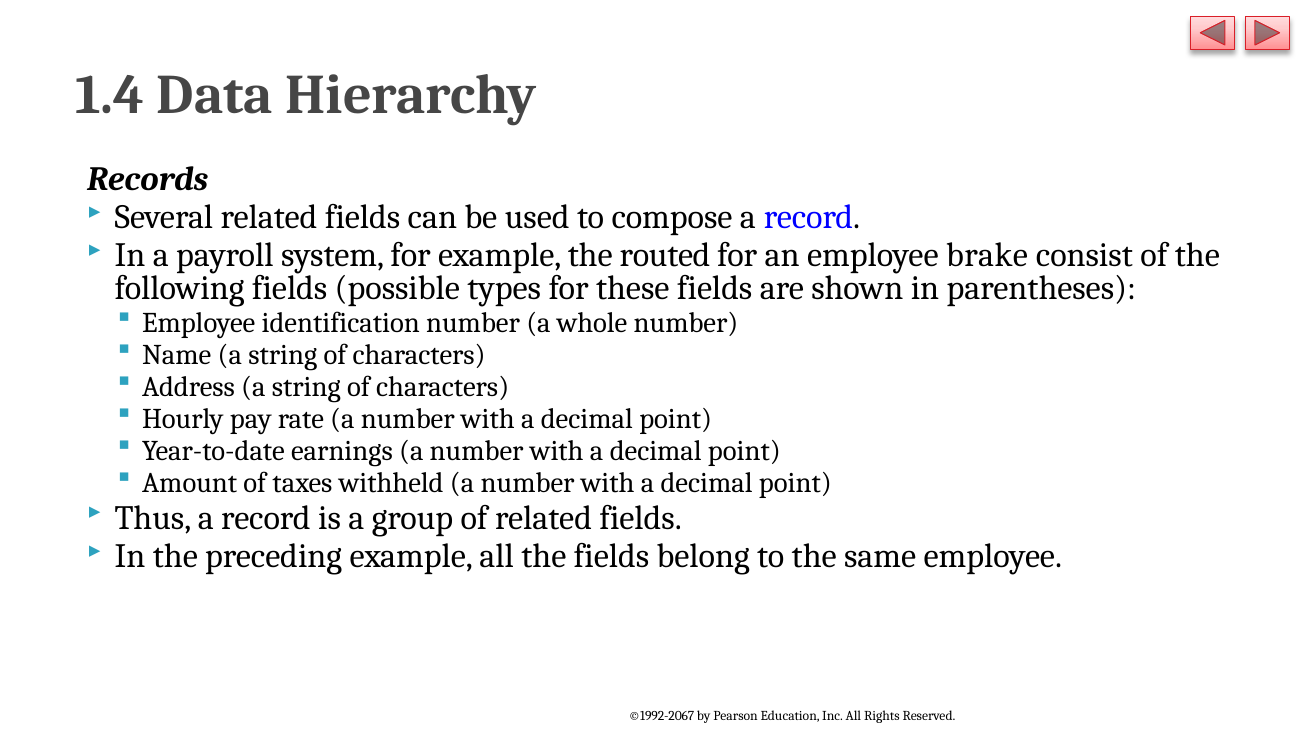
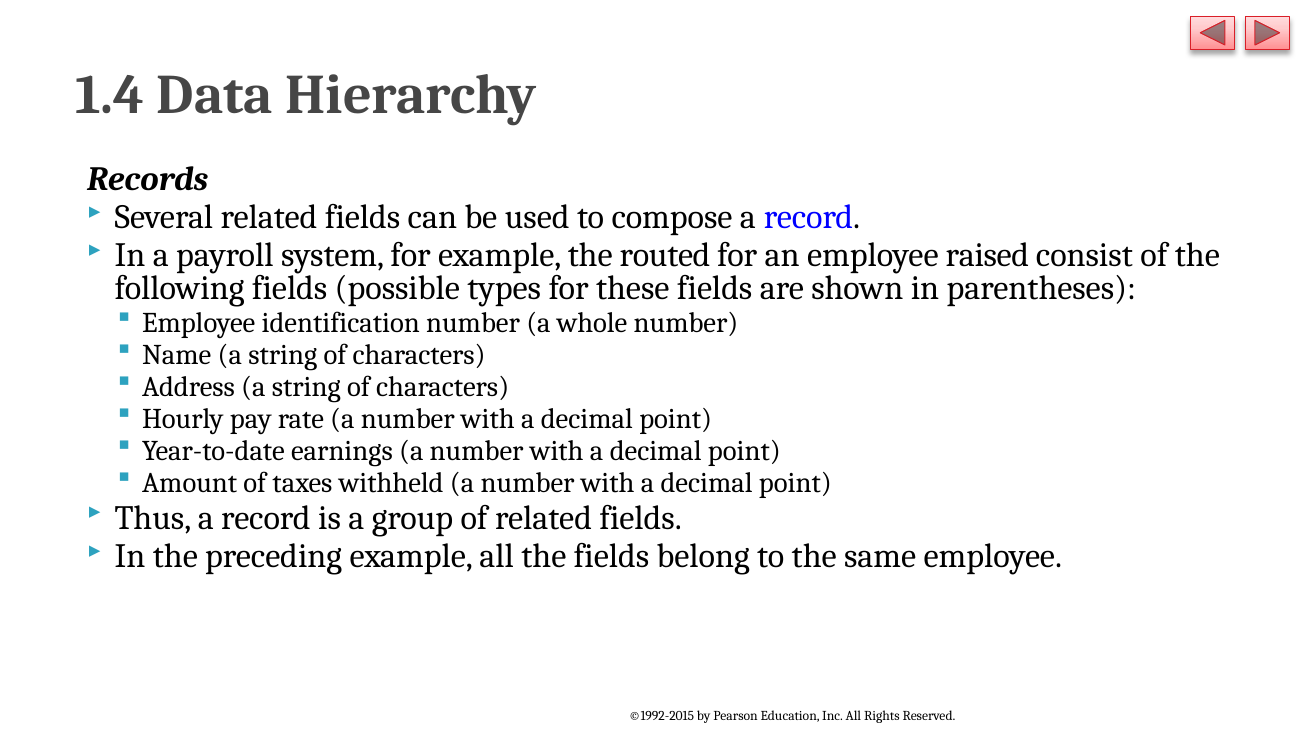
brake: brake -> raised (987, 256)
©1992-2067: ©1992-2067 -> ©1992-2015 (662, 716)
